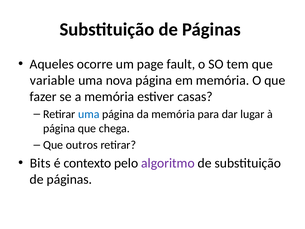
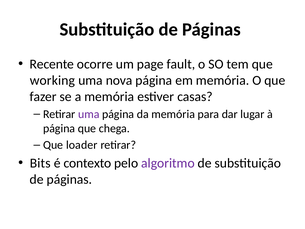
Aqueles: Aqueles -> Recente (52, 64)
variable: variable -> working (52, 80)
uma colour: blue -> purple (89, 114)
outros: outros -> loader (82, 145)
